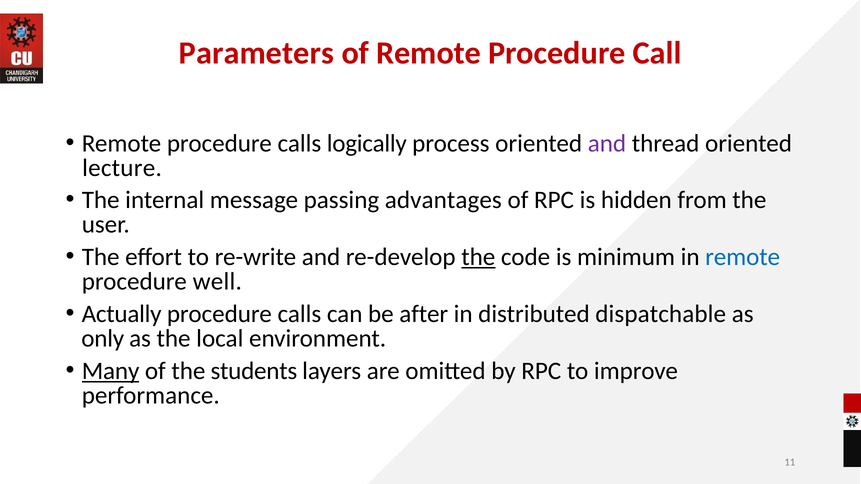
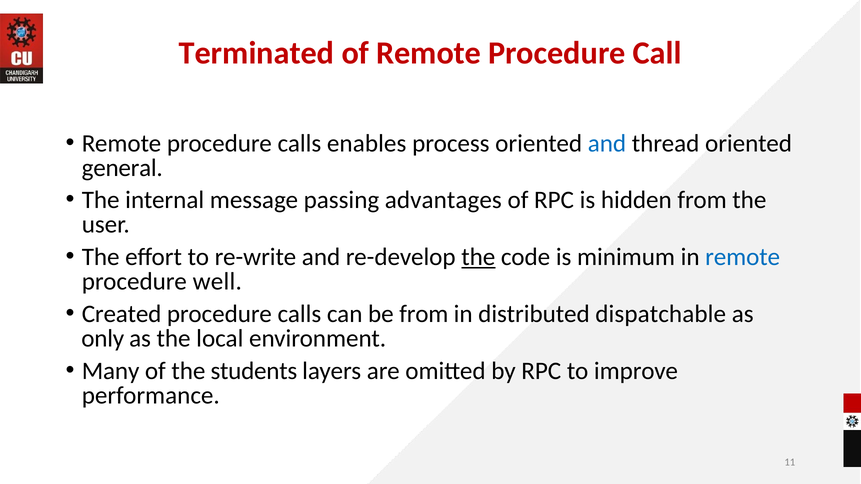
Parameters: Parameters -> Terminated (257, 53)
logically: logically -> enables (367, 143)
and colour: purple -> blue (607, 143)
lecture: lecture -> general (122, 168)
Actually: Actually -> Created (122, 314)
be after: after -> from (424, 314)
Many underline: present -> none (111, 371)
